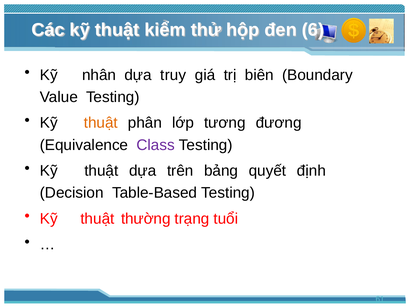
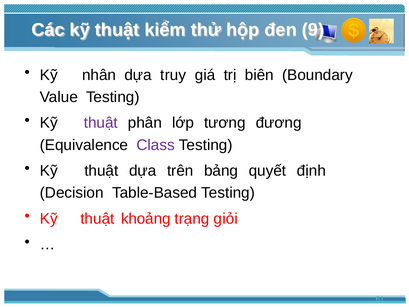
6: 6 -> 9 (313, 30)
thuật colour: orange -> purple (101, 123)
thường: thường -> khoảng (146, 218)
tuổi: tuổi -> giỏi (226, 218)
